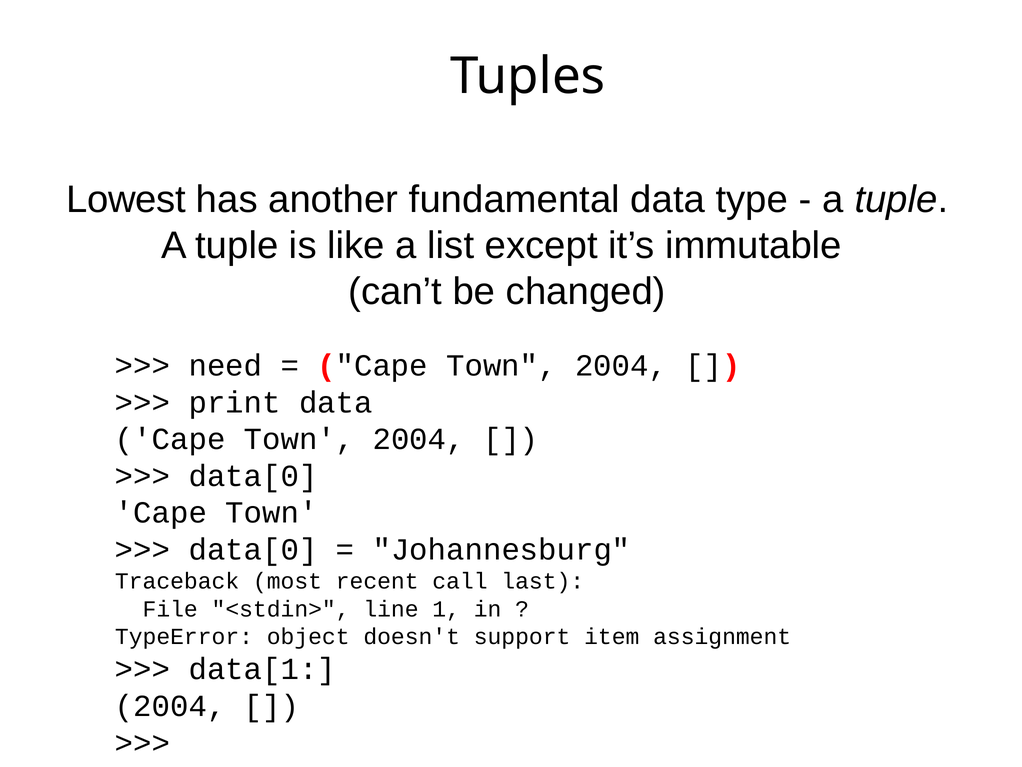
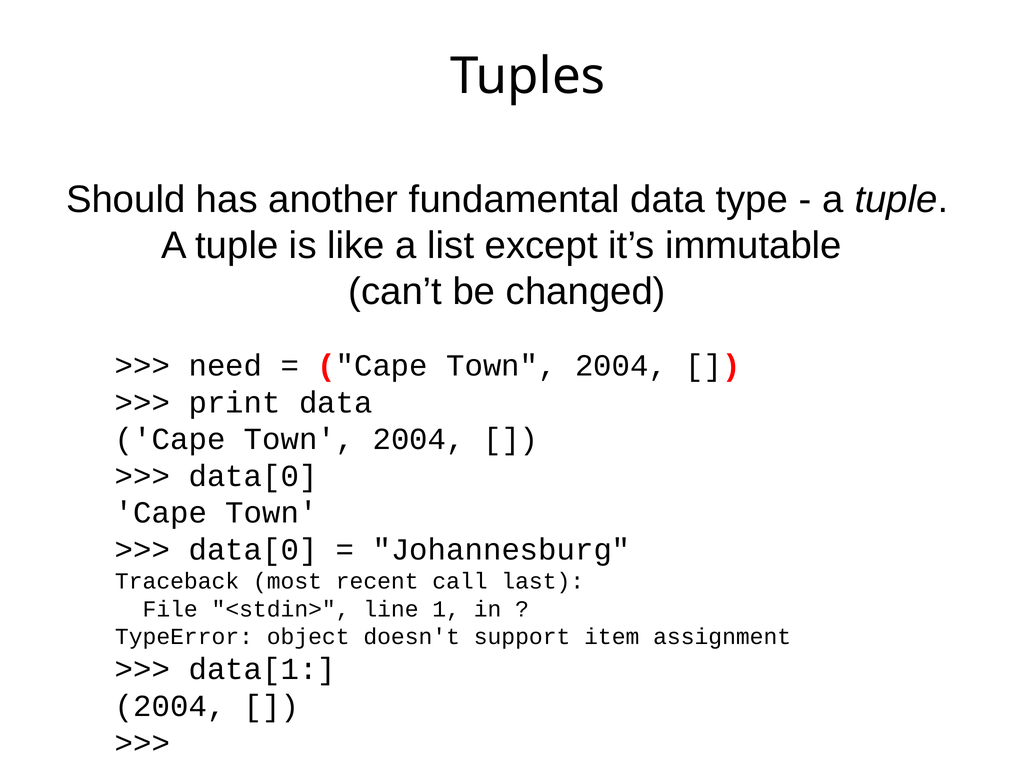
Lowest: Lowest -> Should (126, 200)
